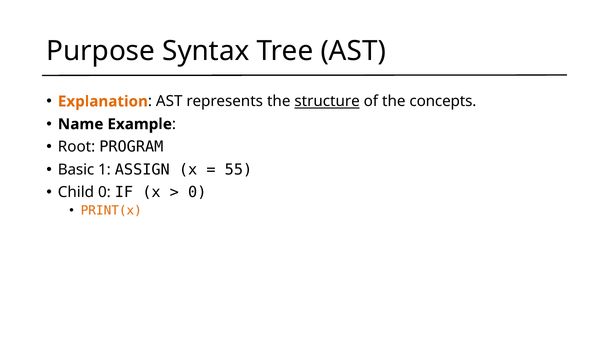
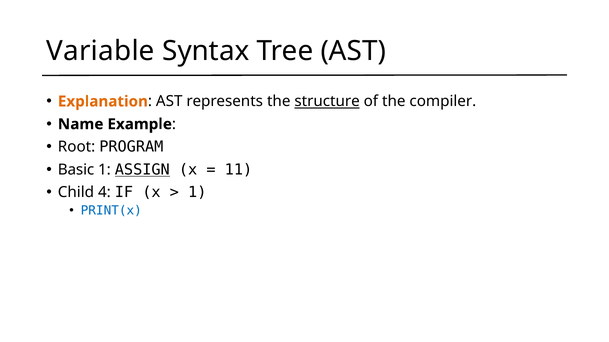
Purpose: Purpose -> Variable (101, 51)
concepts: concepts -> compiler (443, 102)
ASSIGN underline: none -> present (142, 170)
55: 55 -> 11 (238, 170)
Child 0: 0 -> 4 (104, 193)
0: 0 -> 1 (197, 193)
PRINT(x colour: orange -> blue (111, 211)
